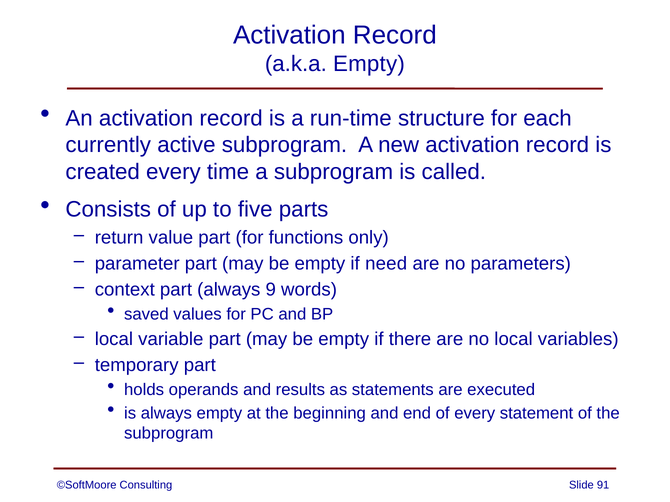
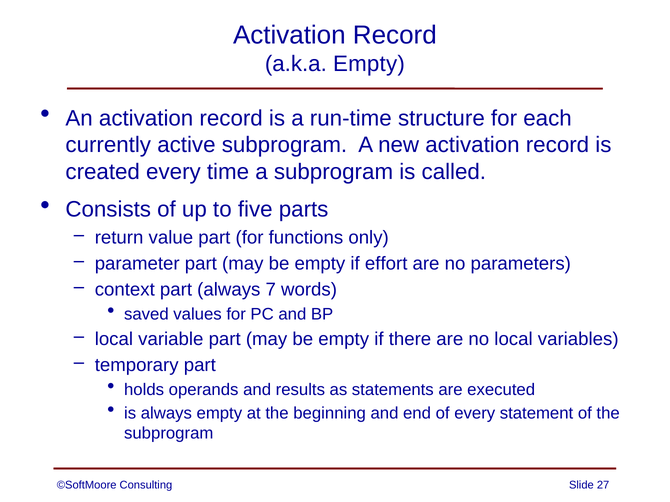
need: need -> effort (386, 264)
9: 9 -> 7 (271, 290)
91: 91 -> 27 (603, 485)
